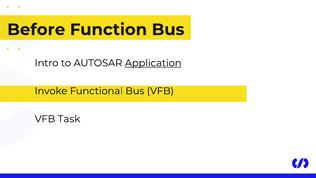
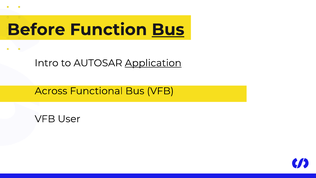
Bus underline: none -> present (168, 30)
Invoke: Invoke -> Across (51, 91)
Task: Task -> User (69, 119)
